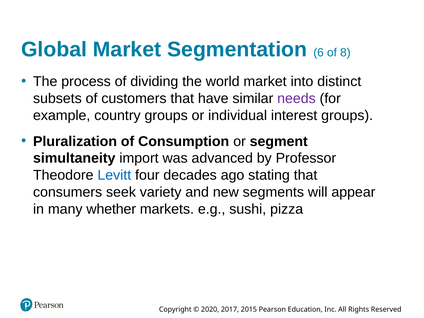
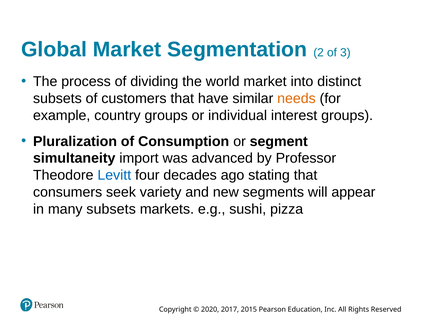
6: 6 -> 2 (319, 53)
8: 8 -> 3 (345, 53)
needs colour: purple -> orange (296, 99)
many whether: whether -> subsets (111, 209)
